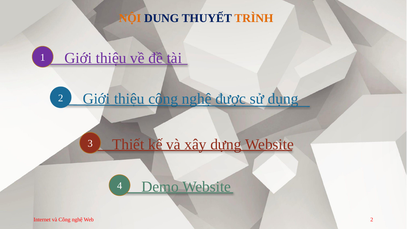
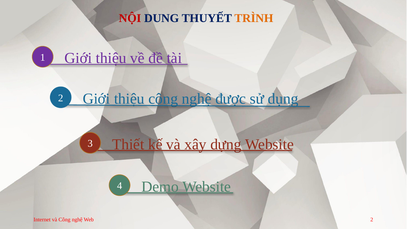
NỘI colour: orange -> red (130, 18)
